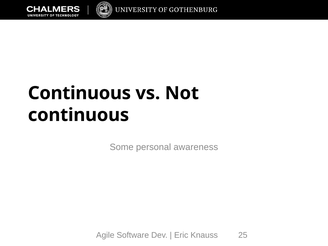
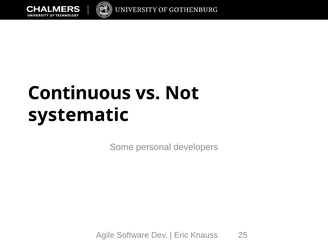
continuous: continuous -> systematic (78, 115)
awareness: awareness -> developers (196, 147)
